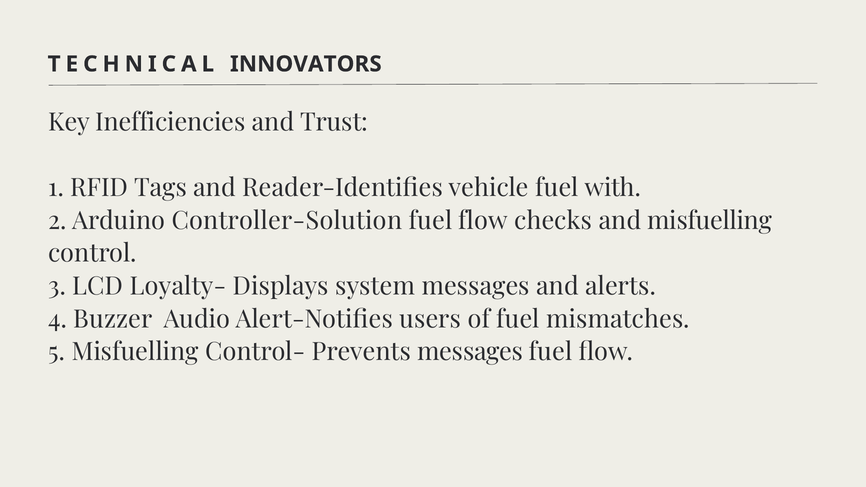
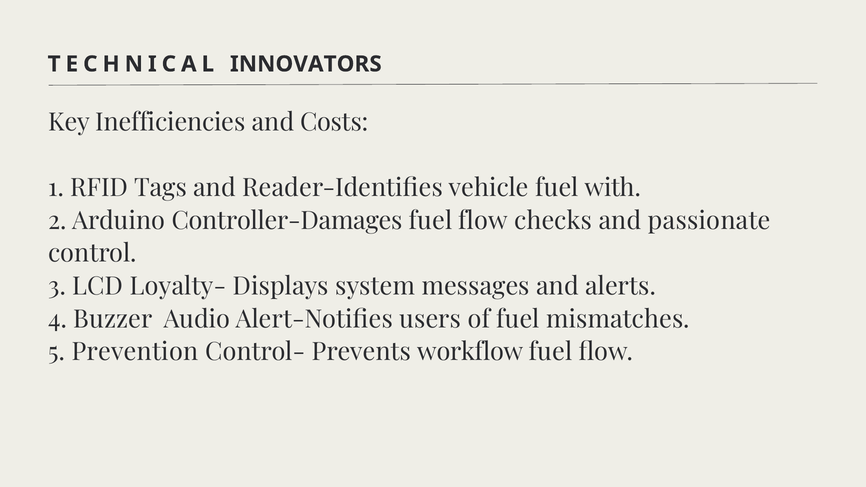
Trust: Trust -> Costs (334, 122)
Controller-Solution: Controller-Solution -> Controller-Damages (287, 221)
and misfuelling: misfuelling -> passionate (709, 221)
5 Misfuelling: Misfuelling -> Prevention (135, 352)
Prevents messages: messages -> workflow (470, 352)
